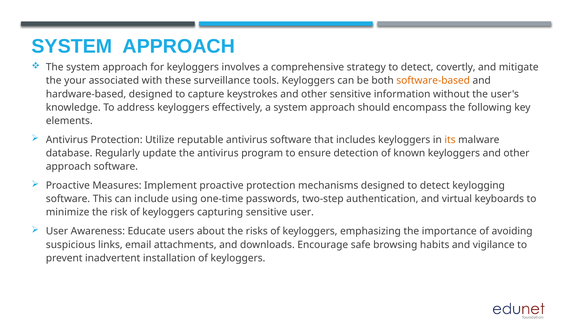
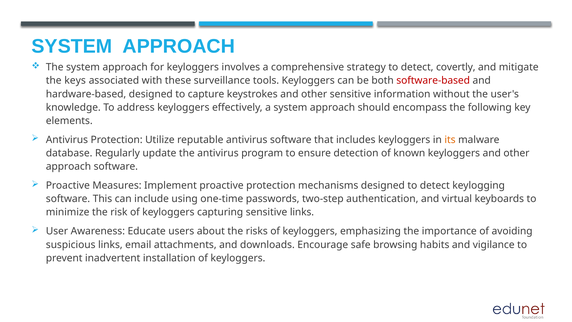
your: your -> keys (75, 81)
software-based colour: orange -> red (433, 81)
sensitive user: user -> links (302, 212)
